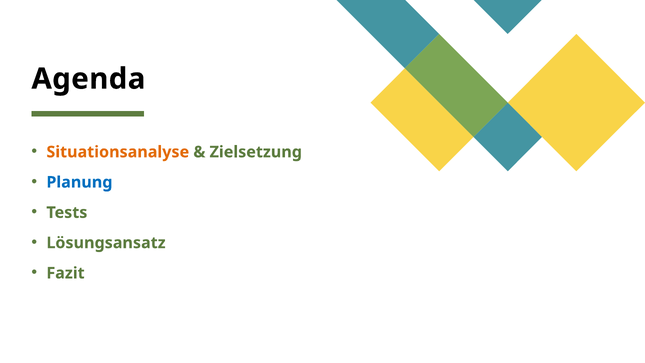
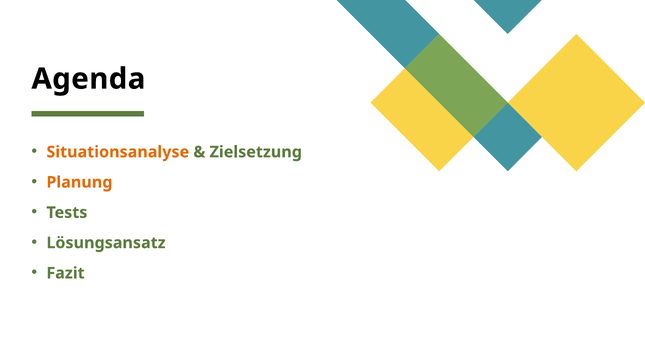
Planung colour: blue -> orange (79, 182)
